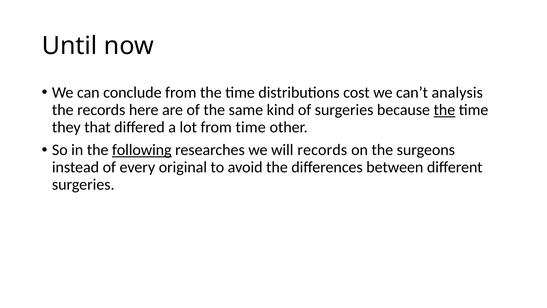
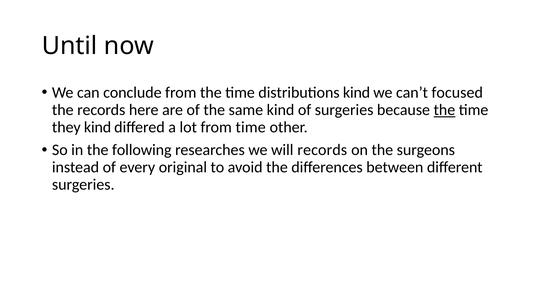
distributions cost: cost -> kind (357, 92)
analysis: analysis -> focused (457, 92)
they that: that -> kind (98, 127)
following underline: present -> none (142, 150)
